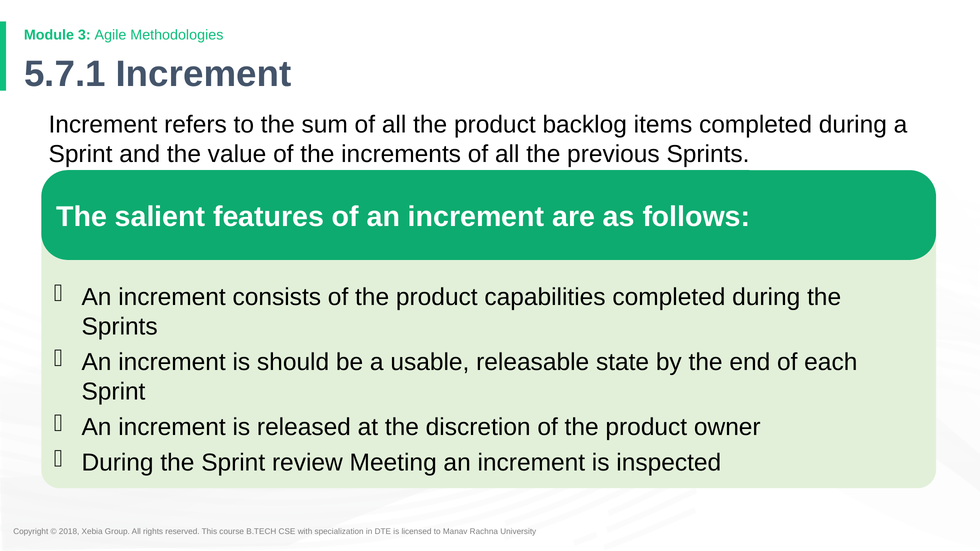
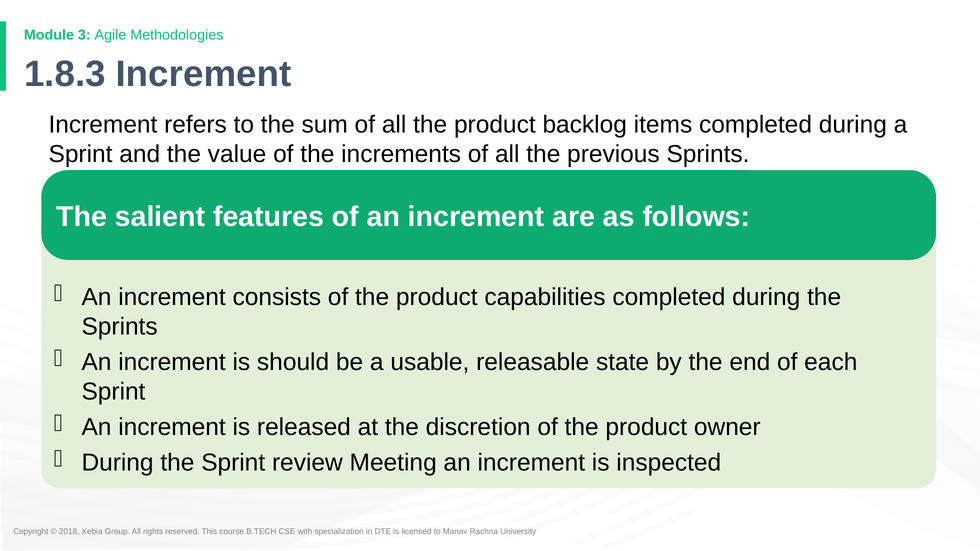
5.7.1: 5.7.1 -> 1.8.3 (65, 74)
